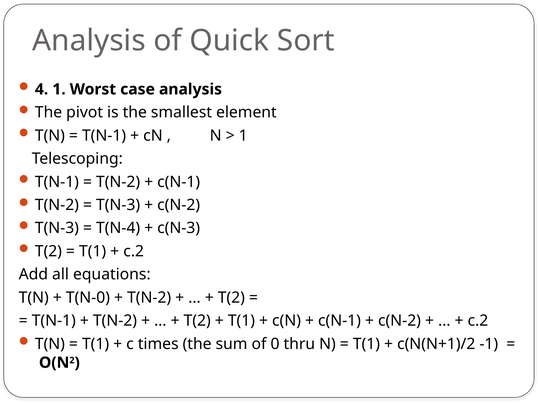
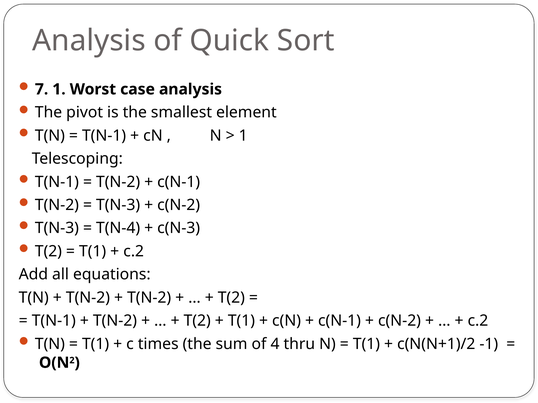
4: 4 -> 7 (42, 89)
T(N-0: T(N-0 -> T(N-2 (88, 298)
0: 0 -> 4 (275, 344)
